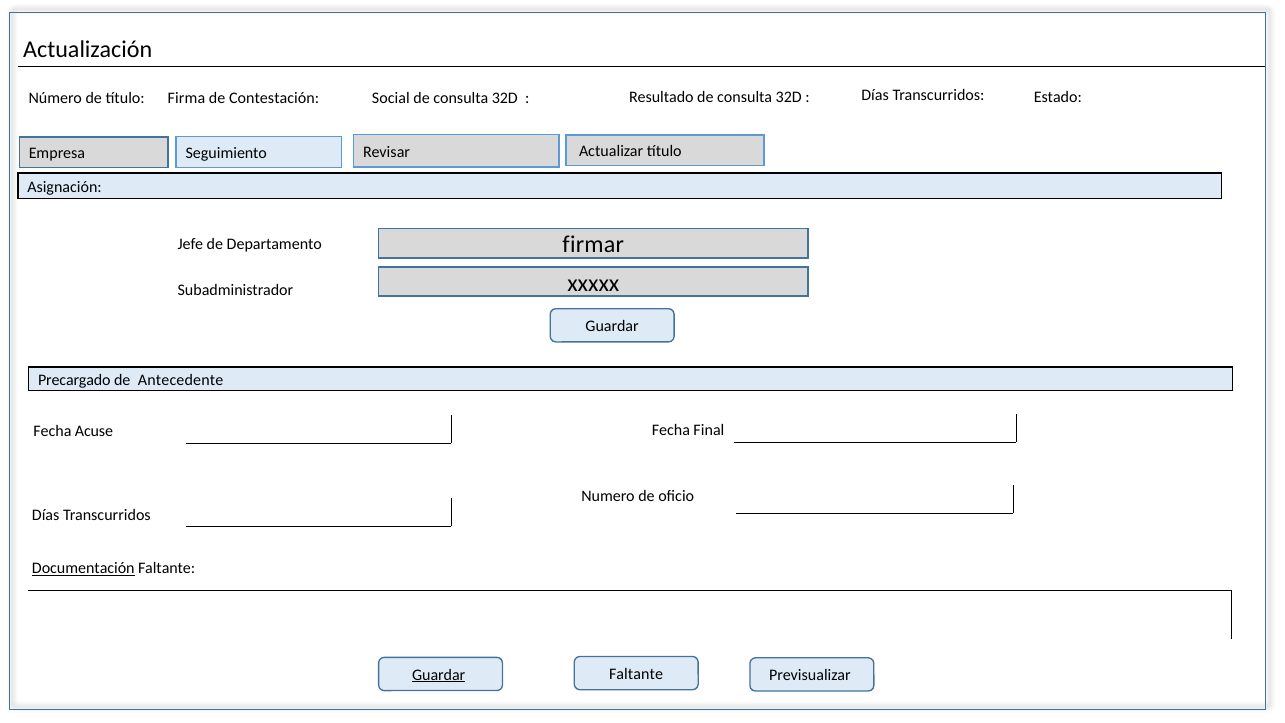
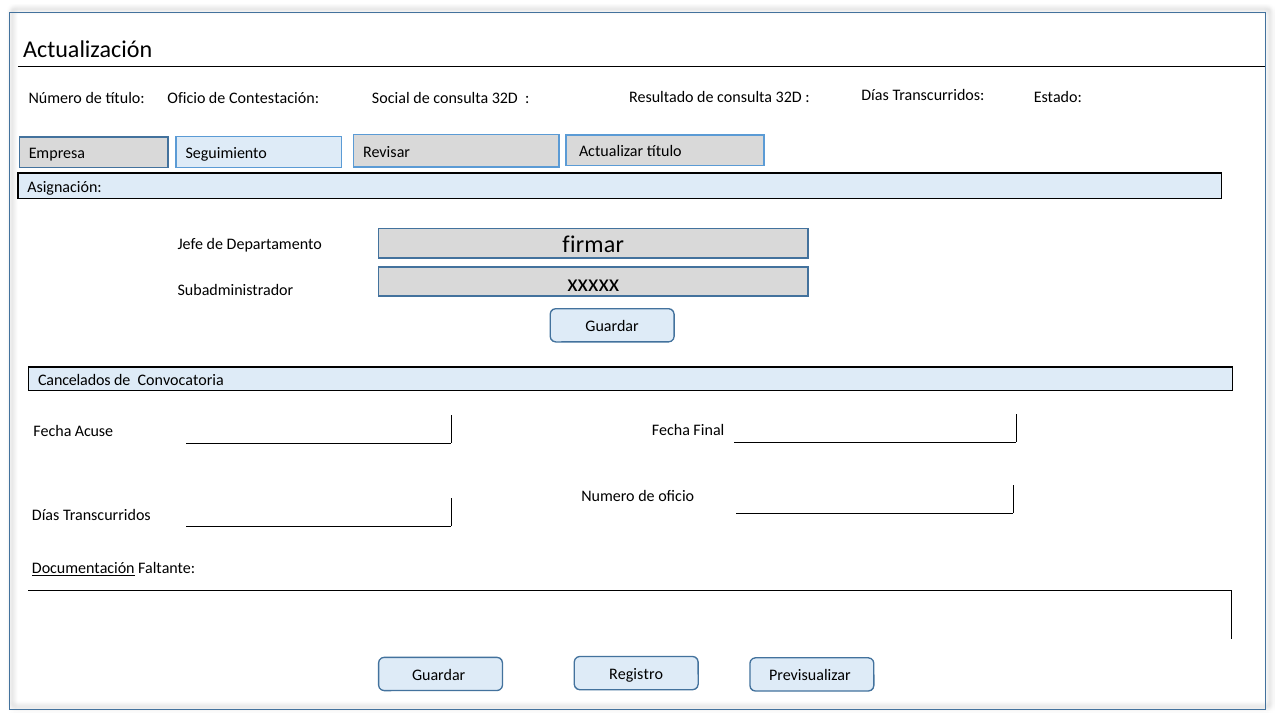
título Firma: Firma -> Oficio (186, 99)
Precargado: Precargado -> Cancelados (74, 380)
Antecedente: Antecedente -> Convocatoria (181, 380)
Faltante: Faltante -> Registro (636, 674)
Guardar underline: present -> none (439, 675)
